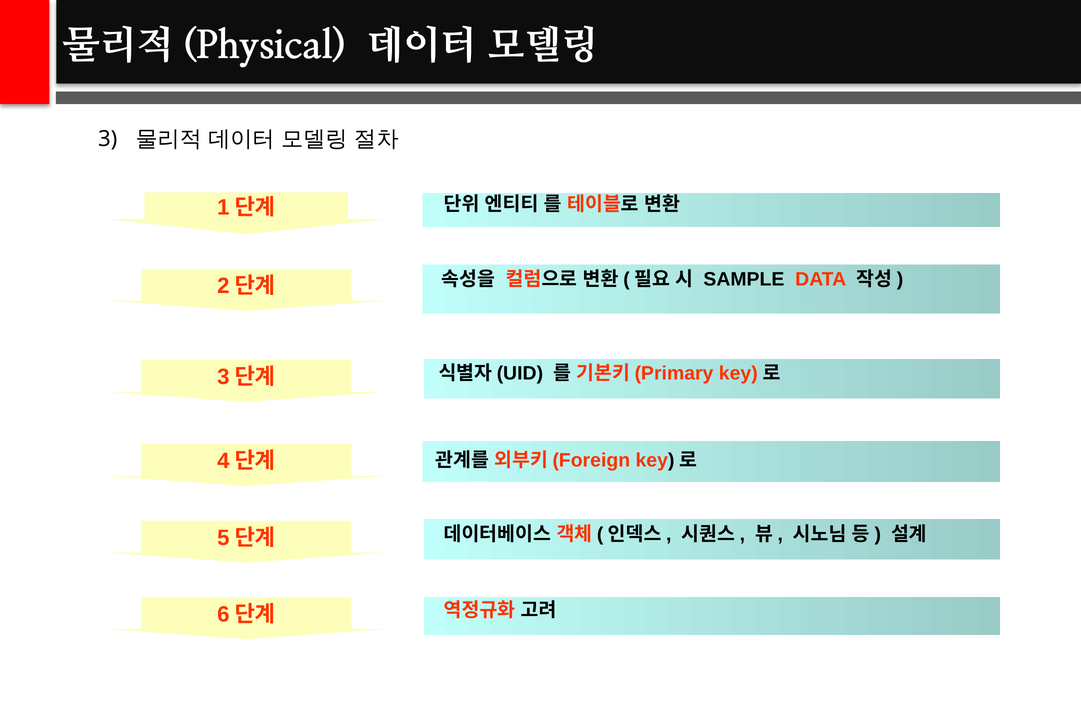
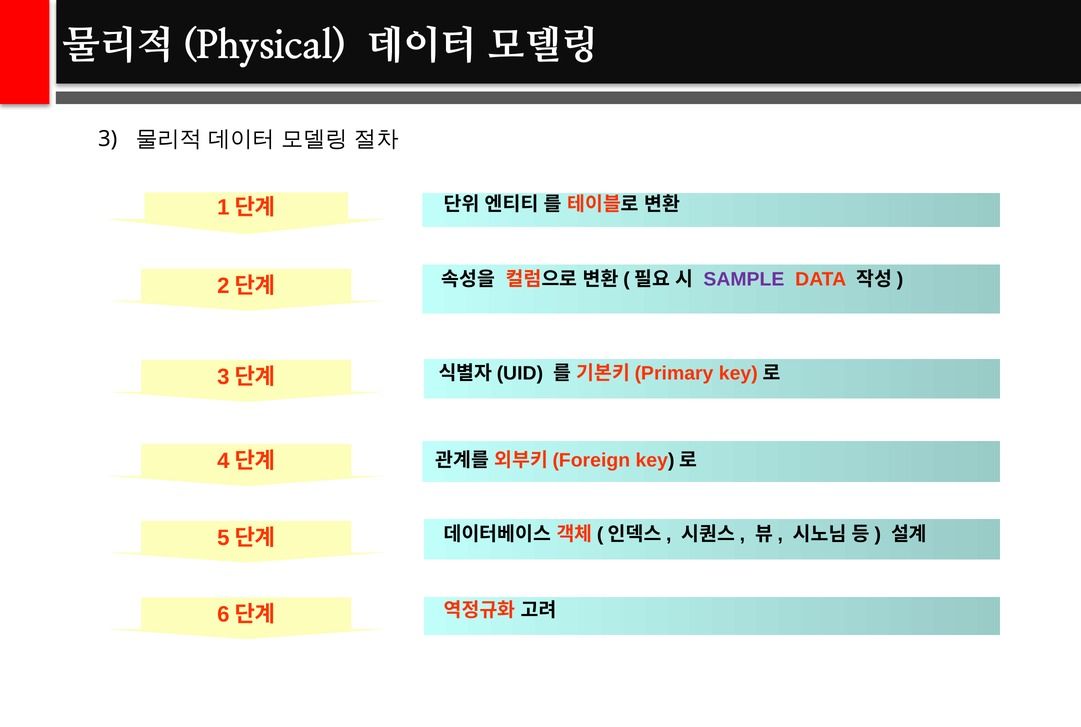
SAMPLE colour: black -> purple (744, 279)
